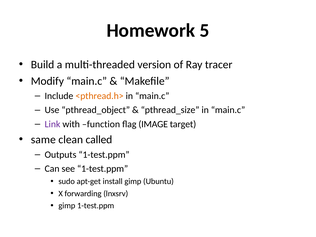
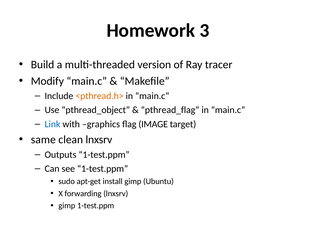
5: 5 -> 3 (204, 31)
pthread_size: pthread_size -> pthread_flag (170, 110)
Link colour: purple -> blue (52, 124)
function: function -> graphics (101, 124)
clean called: called -> lnxsrv (99, 140)
